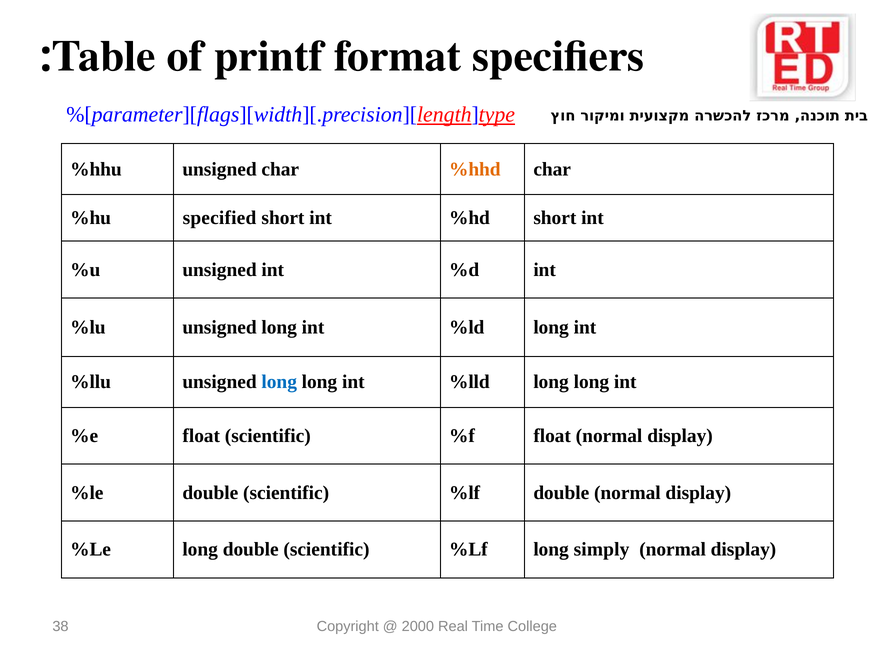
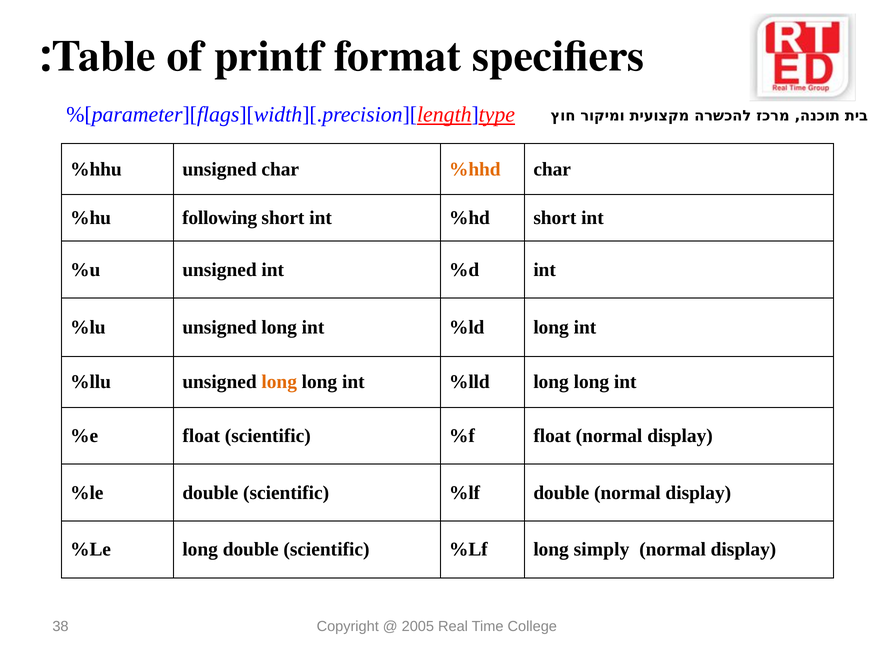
specified: specified -> following (220, 218)
long colour: blue -> orange (279, 382)
2000: 2000 -> 2005 (418, 626)
